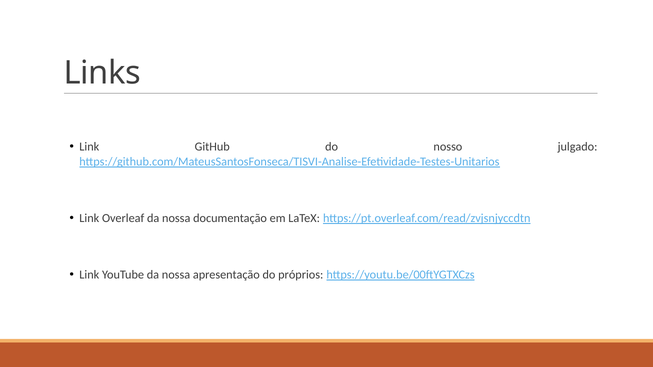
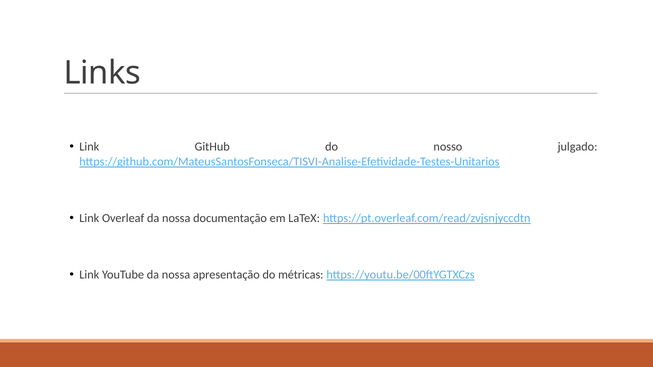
próprios: próprios -> métricas (301, 275)
